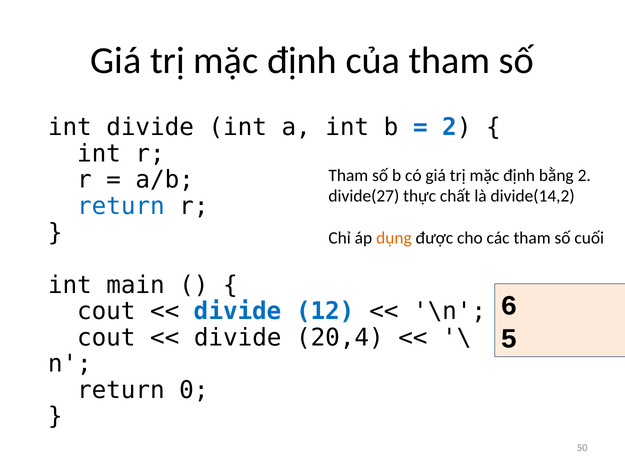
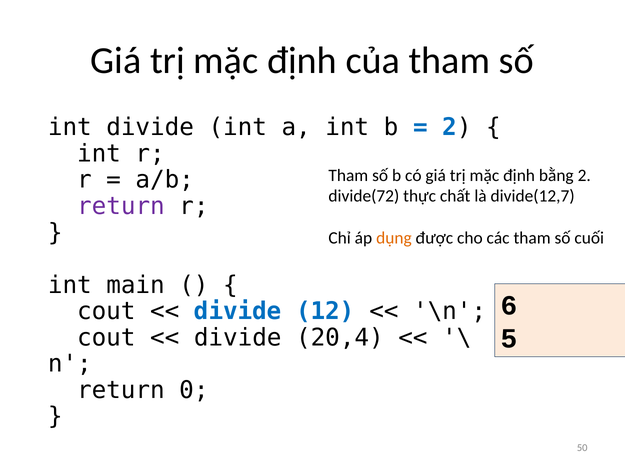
divide(27: divide(27 -> divide(72 (364, 196)
divide(14,2: divide(14,2 -> divide(12,7 (533, 196)
return colour: blue -> purple (121, 206)
